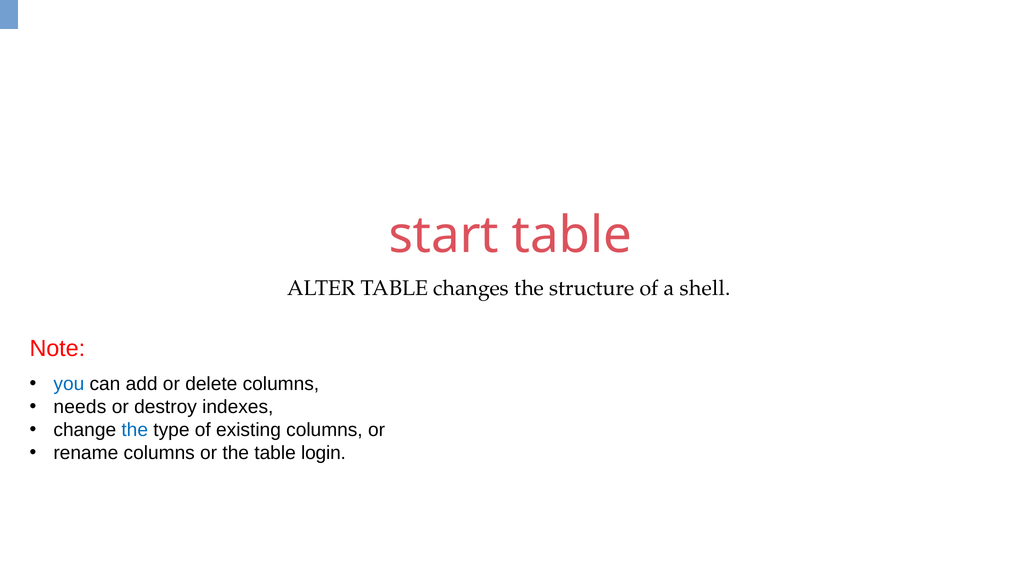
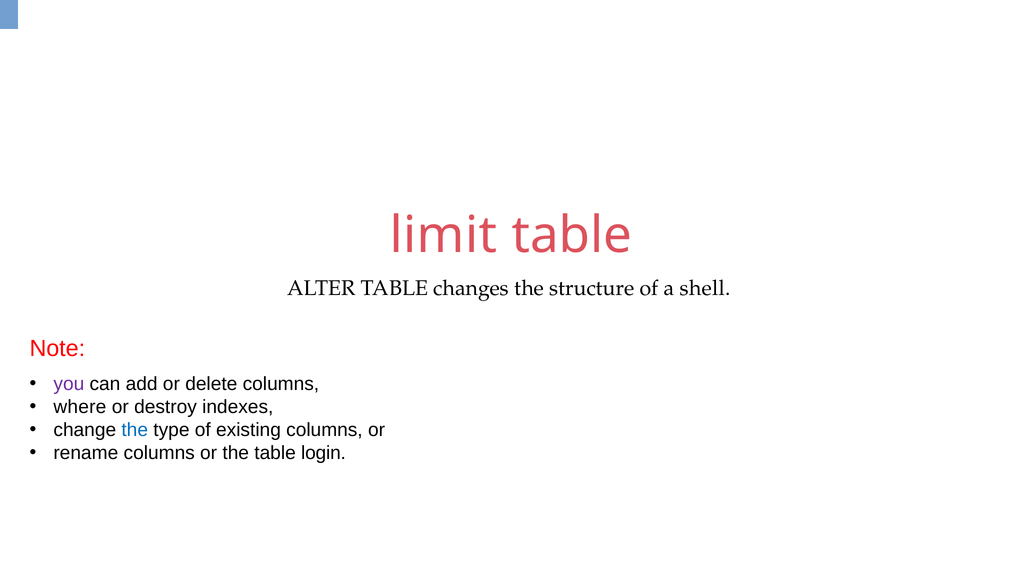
start: start -> limit (443, 236)
you colour: blue -> purple (69, 384)
needs: needs -> where (80, 407)
